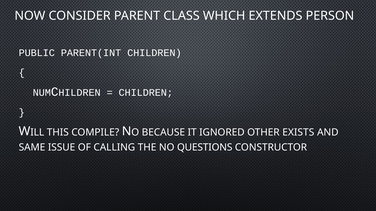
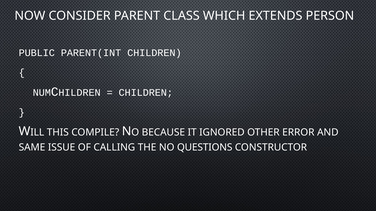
EXISTS: EXISTS -> ERROR (298, 133)
